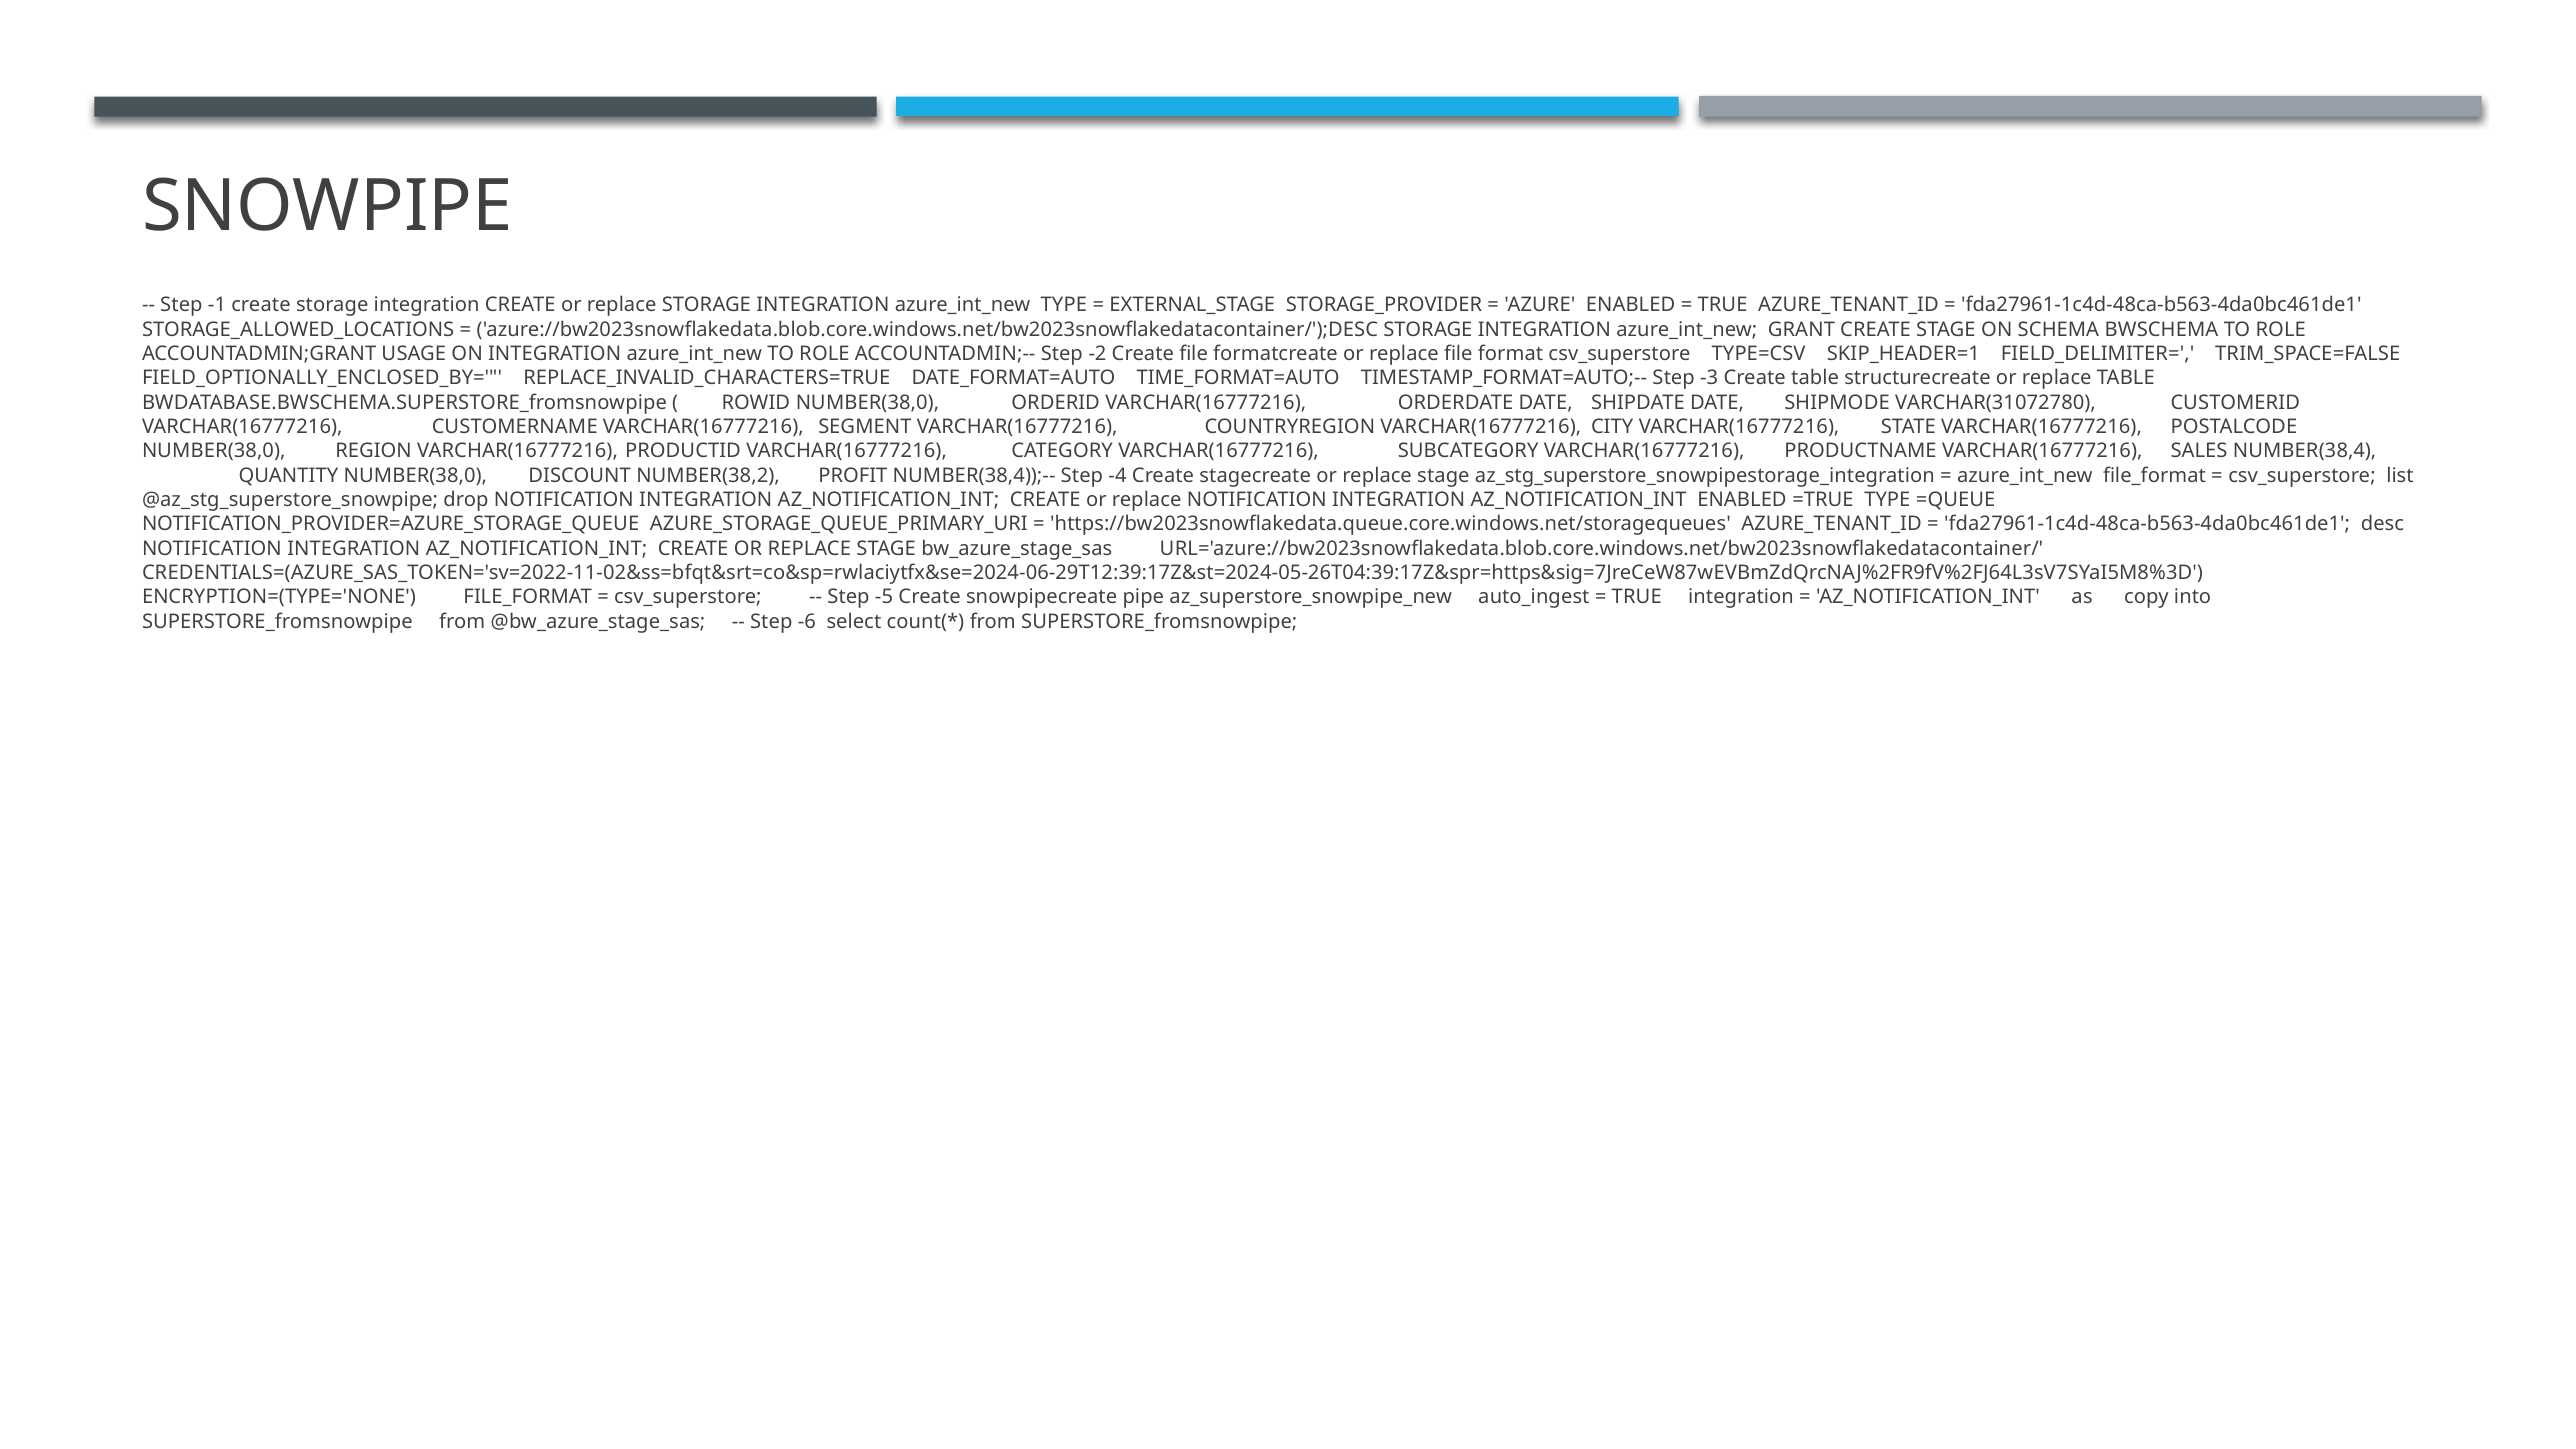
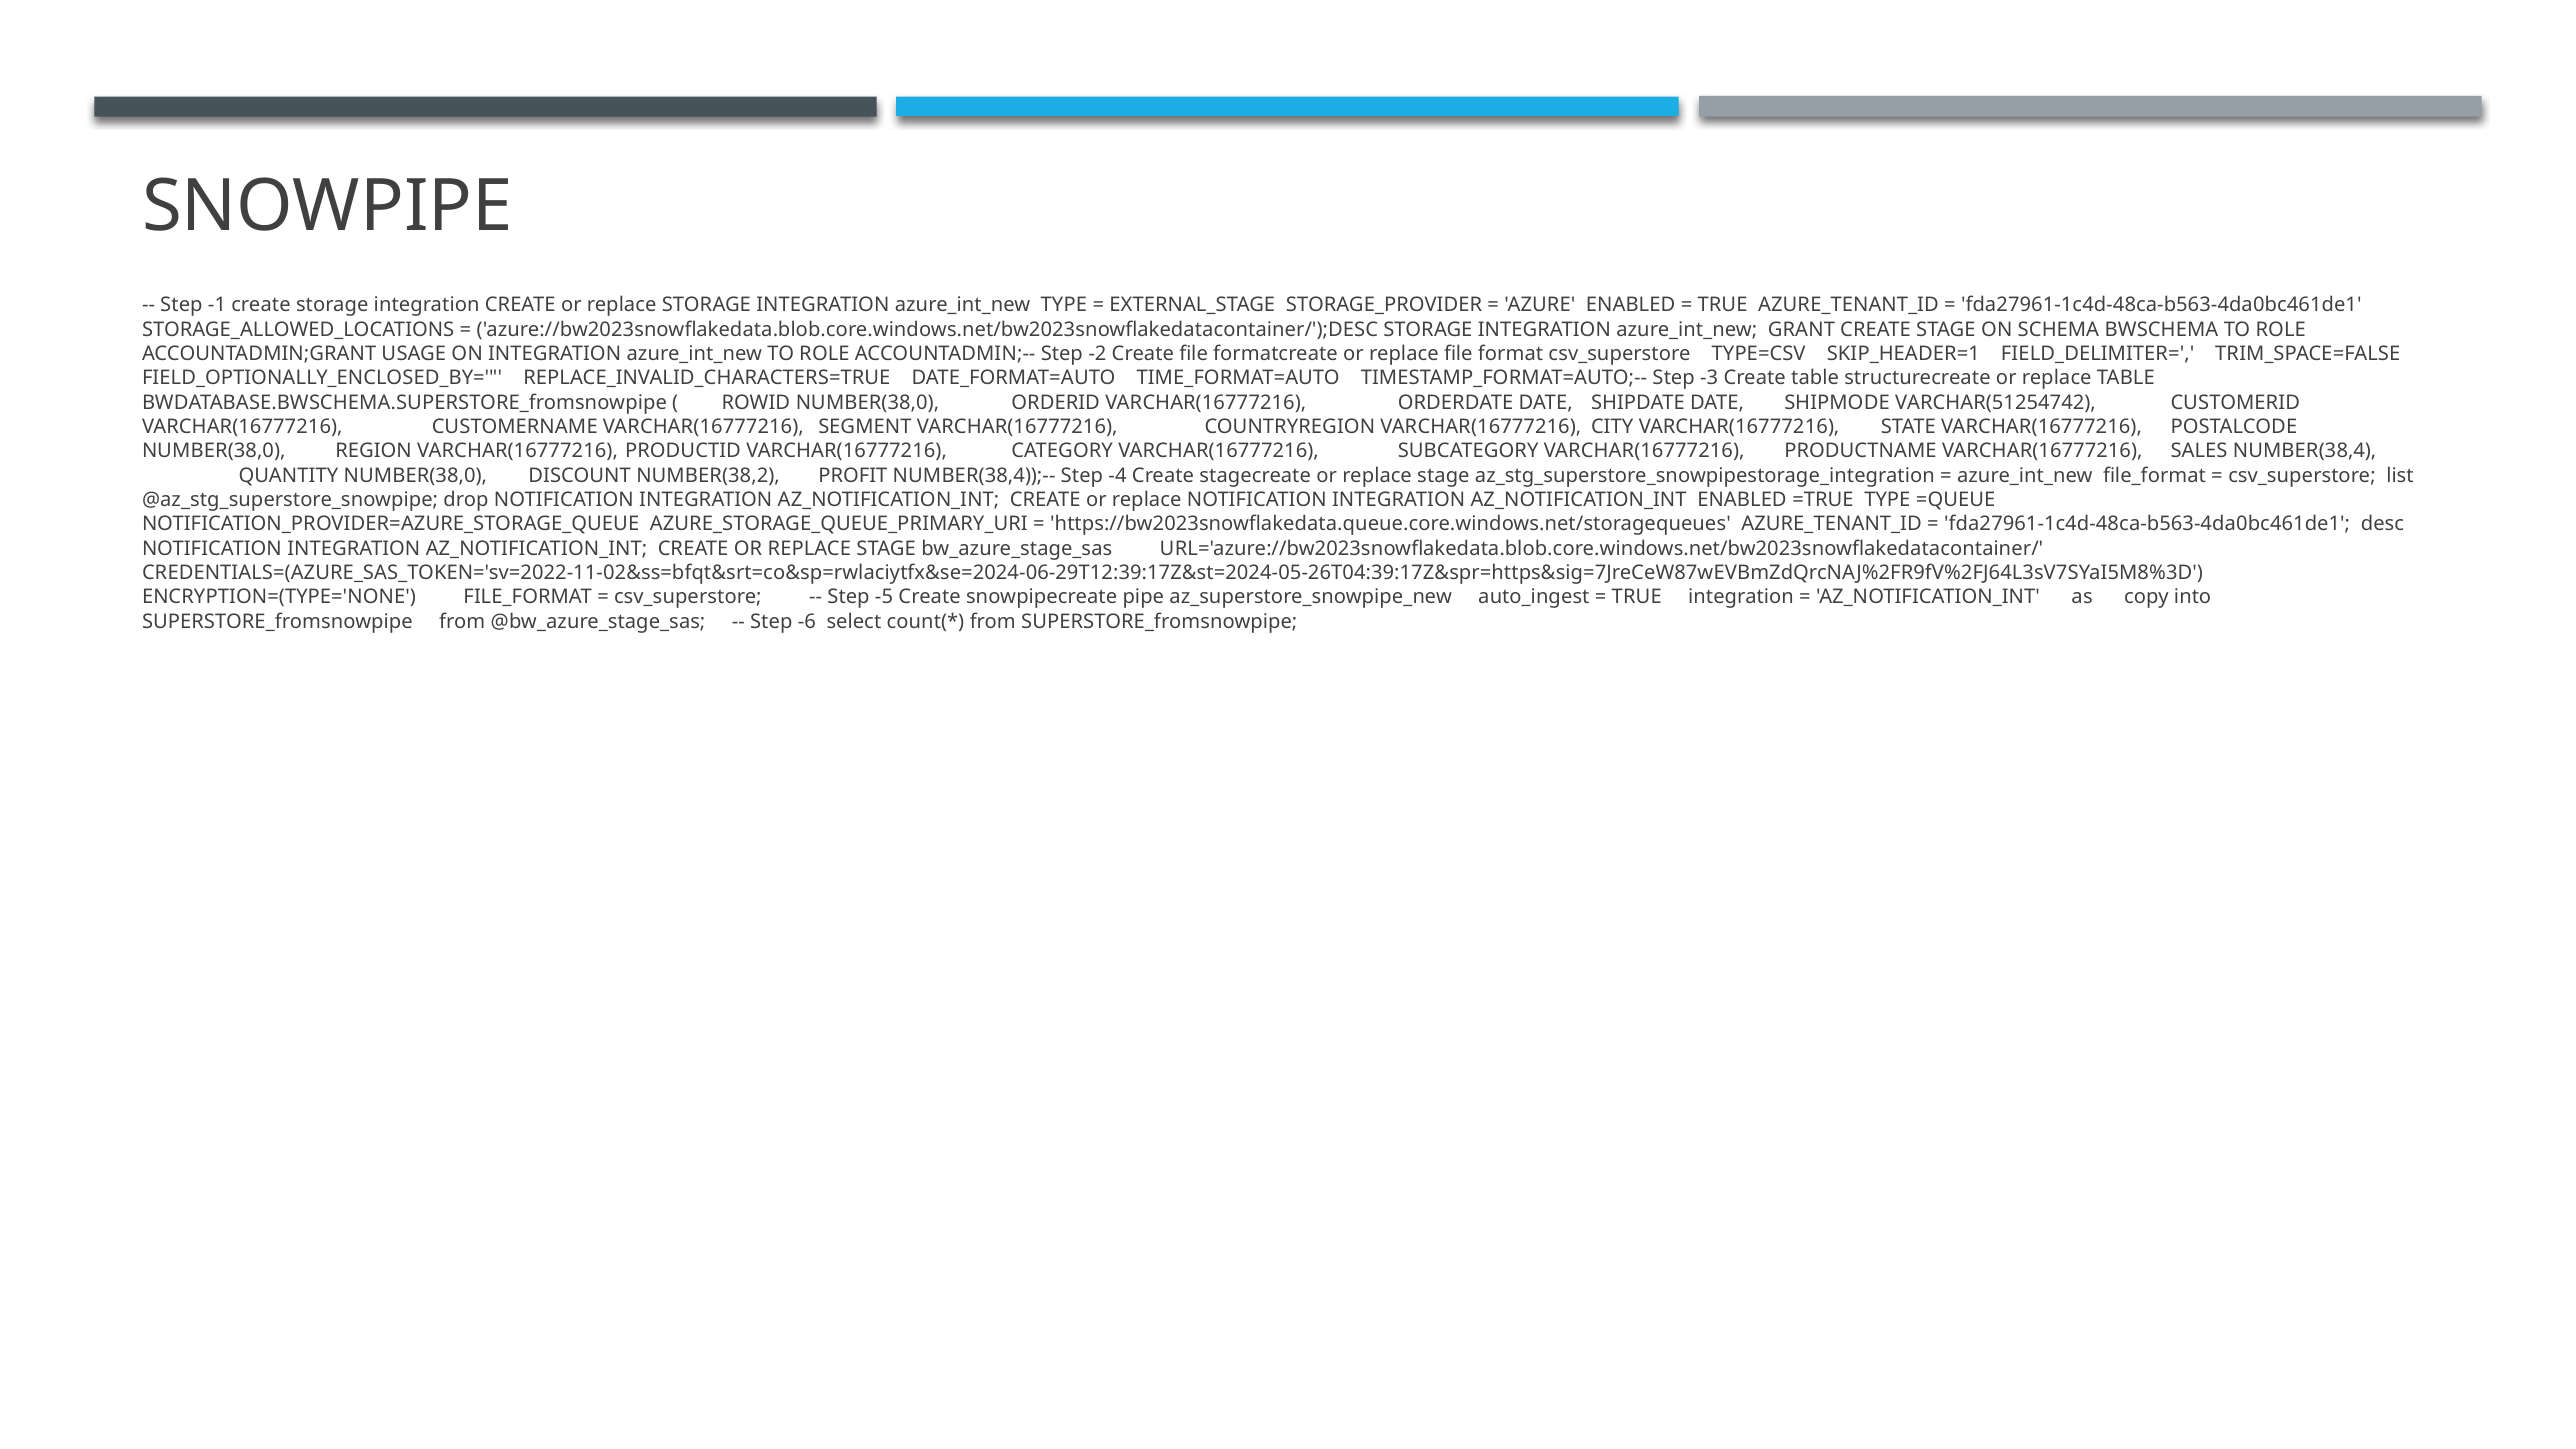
VARCHAR(31072780: VARCHAR(31072780 -> VARCHAR(51254742 (1995, 403)
